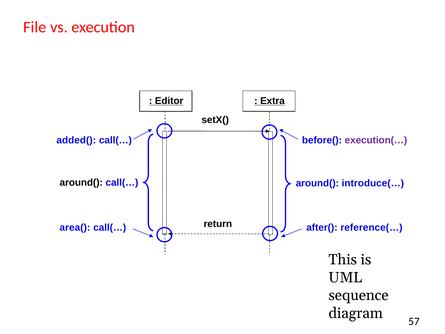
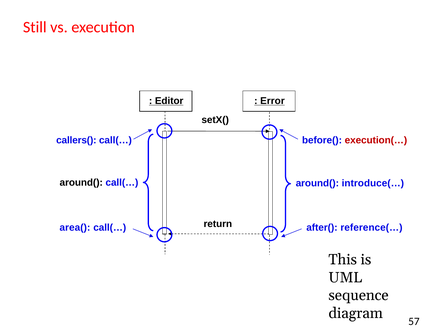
File: File -> Still (35, 27)
Extra: Extra -> Error (272, 101)
added(: added( -> callers( (76, 140)
execution(… colour: purple -> red (376, 140)
